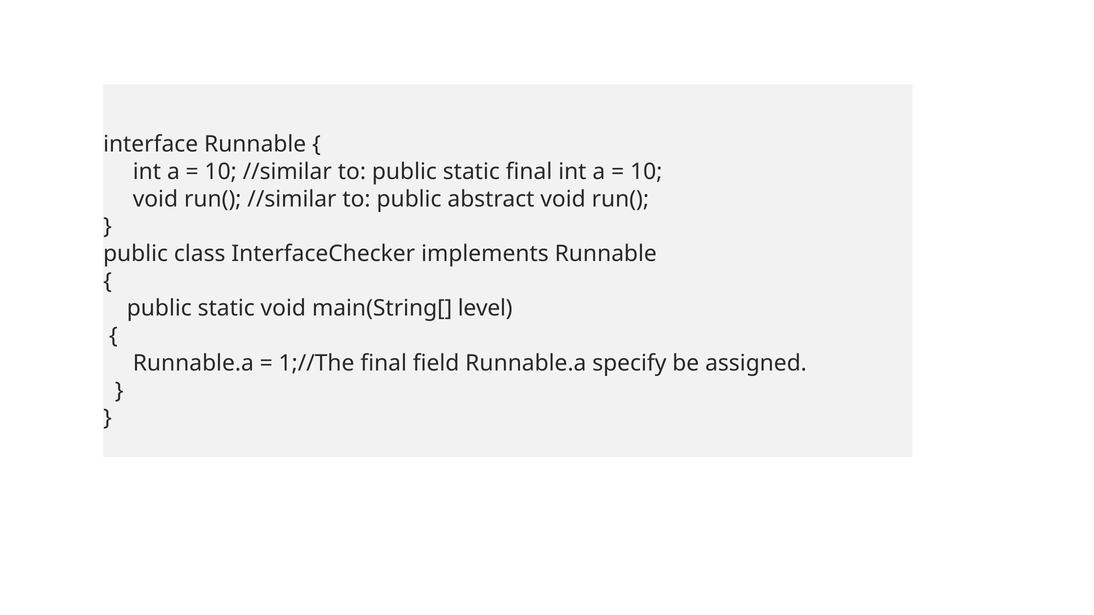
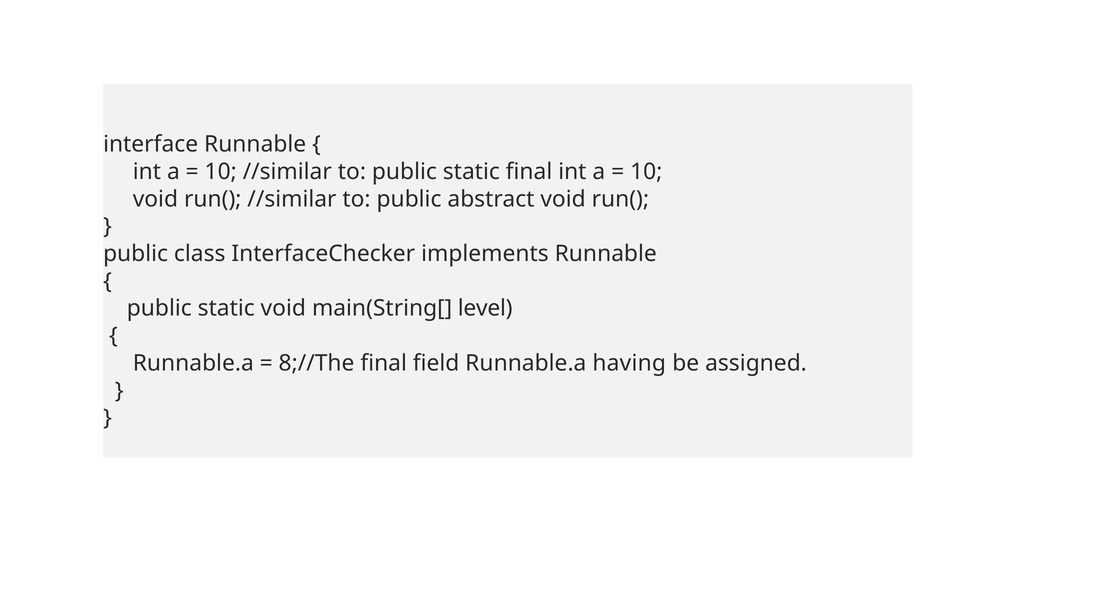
1;//The: 1;//The -> 8;//The (317, 363)
specify: specify -> having (629, 363)
